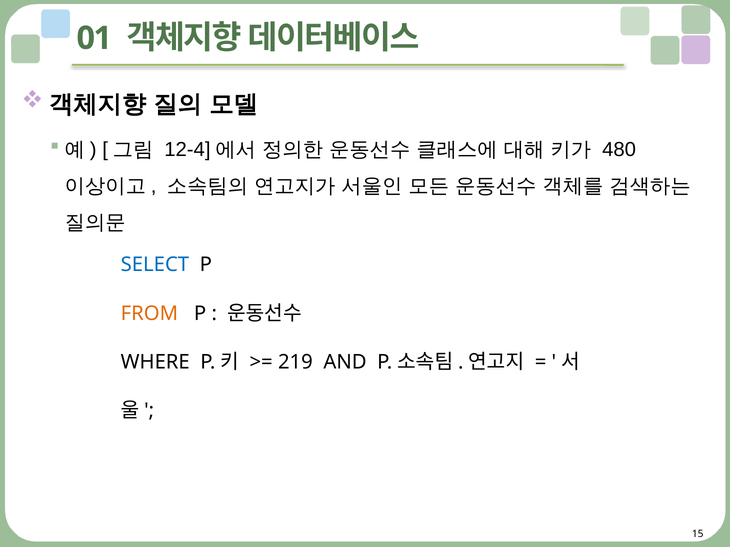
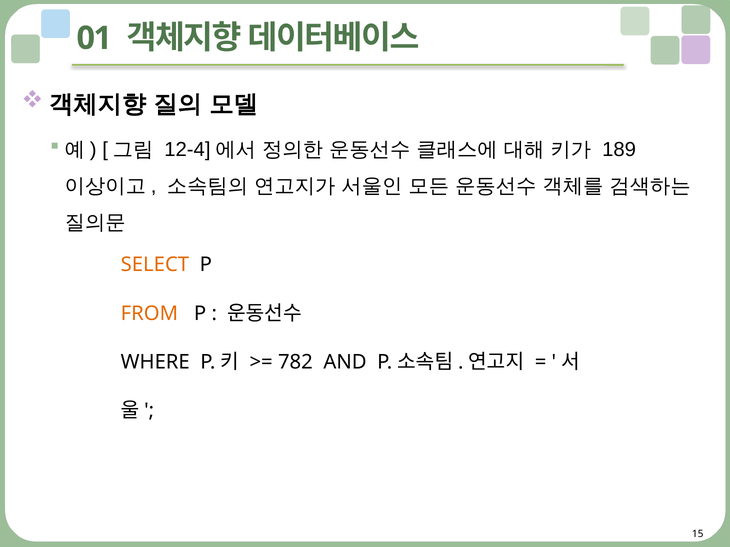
480: 480 -> 189 (619, 150)
SELECT colour: blue -> orange (155, 265)
219: 219 -> 782 (295, 362)
